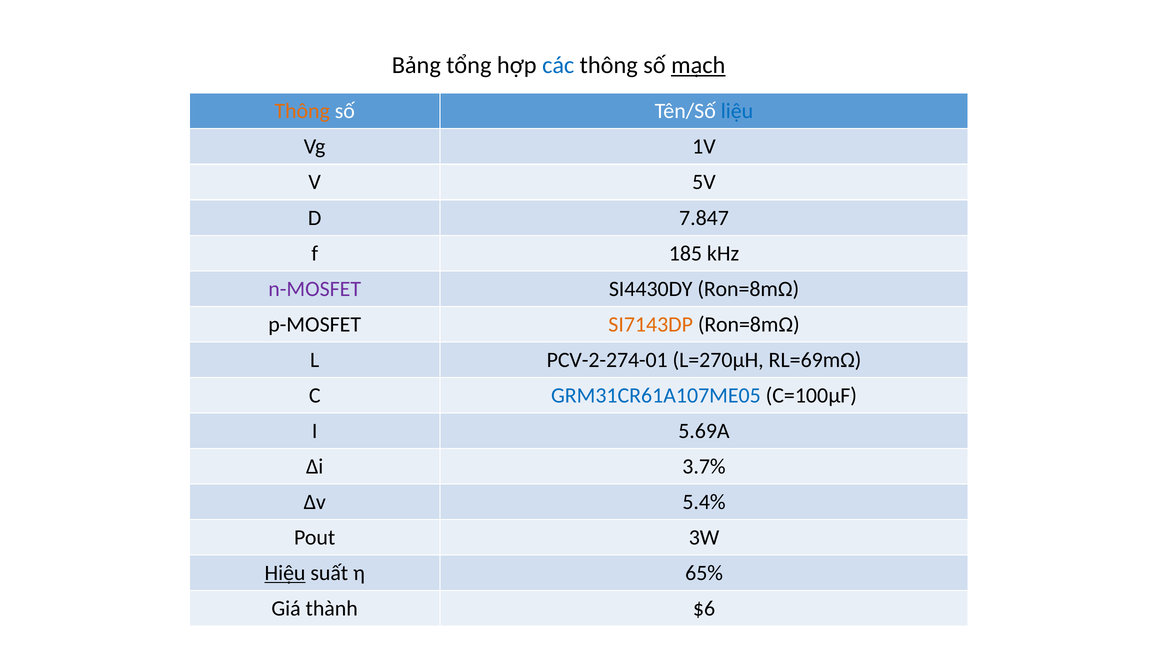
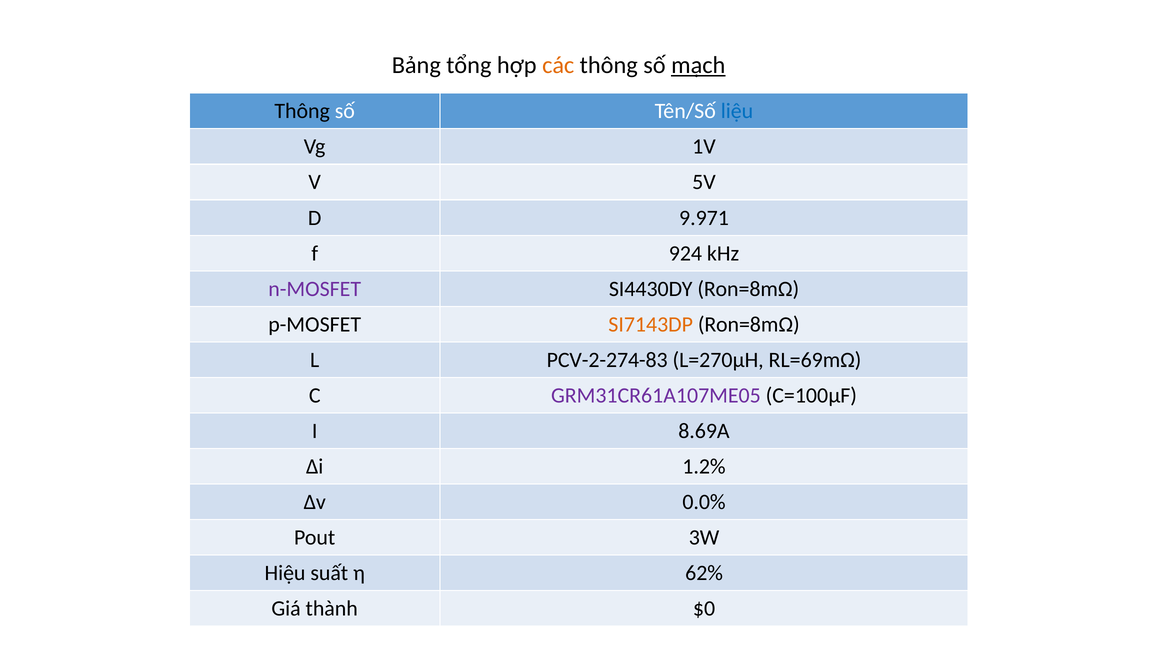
các colour: blue -> orange (558, 65)
Thông colour: orange -> black (302, 111)
7.847: 7.847 -> 9.971 (704, 218)
185: 185 -> 924 (685, 253)
PCV-2-274-01: PCV-2-274-01 -> PCV-2-274-83 (607, 360)
GRM31CR61A107ME05 colour: blue -> purple (656, 395)
5.69A: 5.69A -> 8.69A (704, 431)
3.7%: 3.7% -> 1.2% (704, 466)
5.4%: 5.4% -> 0.0% (704, 502)
Hiệu underline: present -> none (285, 573)
65%: 65% -> 62% (704, 573)
$6: $6 -> $0 (704, 609)
